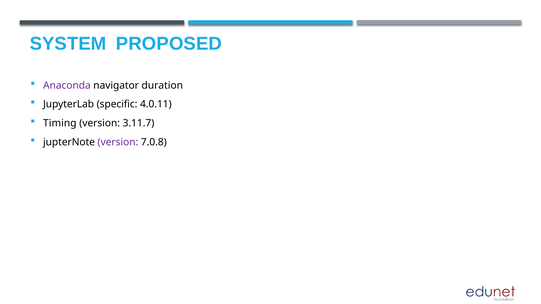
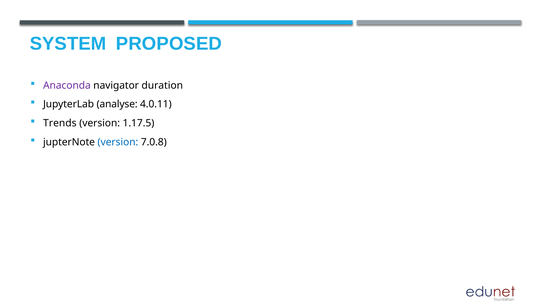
specific: specific -> analyse (117, 104)
Timing: Timing -> Trends (60, 123)
3.11.7: 3.11.7 -> 1.17.5 (138, 123)
version colour: purple -> blue (118, 142)
